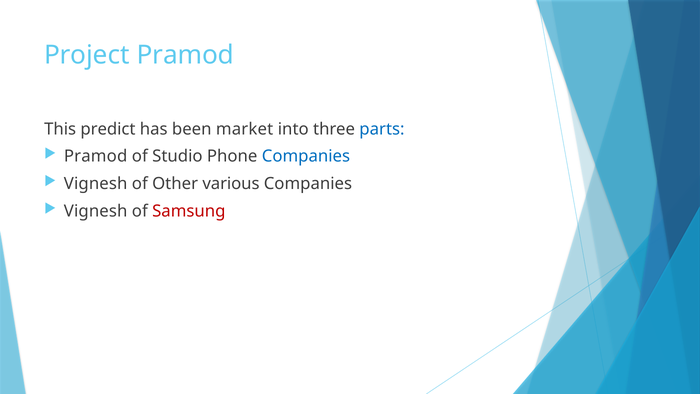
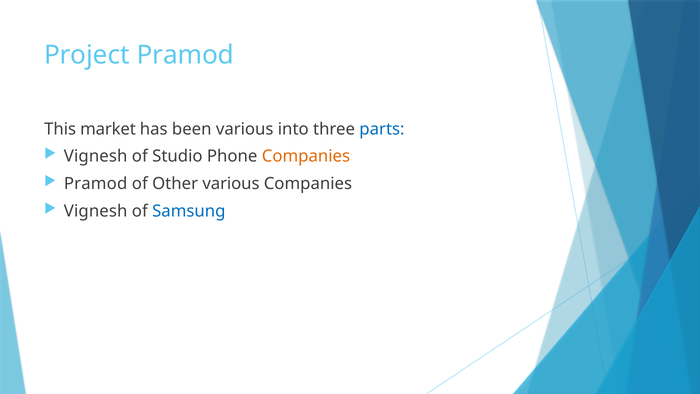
predict: predict -> market (108, 129)
been market: market -> various (245, 129)
Pramod: Pramod -> Vignesh (96, 156)
Companies colour: blue -> orange (306, 156)
Vignesh: Vignesh -> Pramod (96, 184)
Samsung colour: red -> blue (189, 211)
